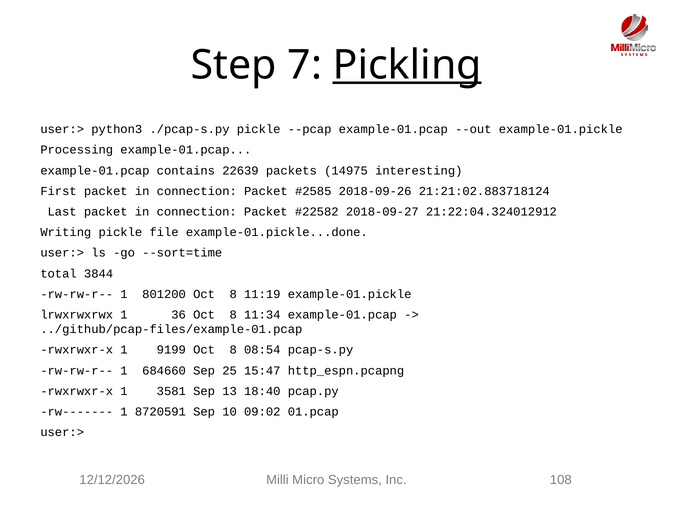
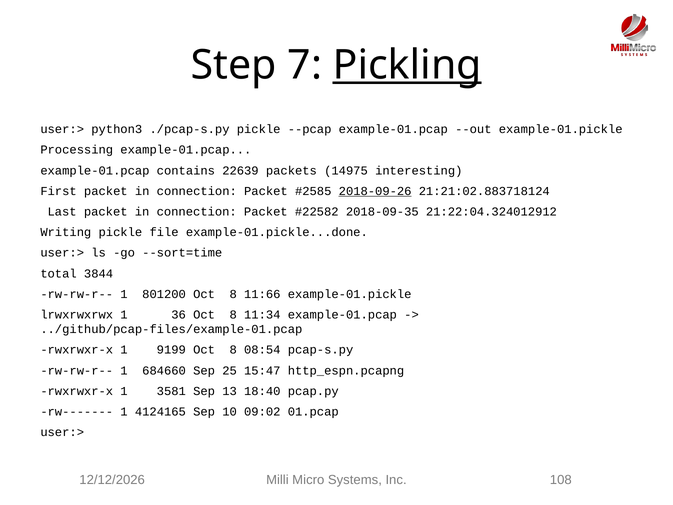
2018-09-26 underline: none -> present (375, 191)
2018-09-27: 2018-09-27 -> 2018-09-35 (382, 212)
11:19: 11:19 -> 11:66 (262, 294)
8720591: 8720591 -> 4124165 (160, 412)
